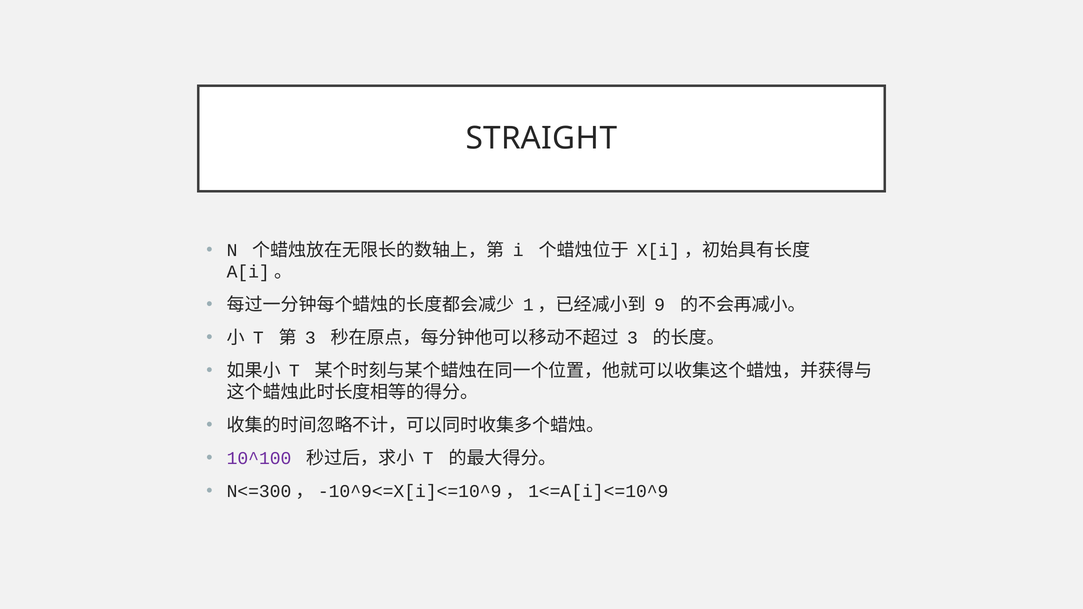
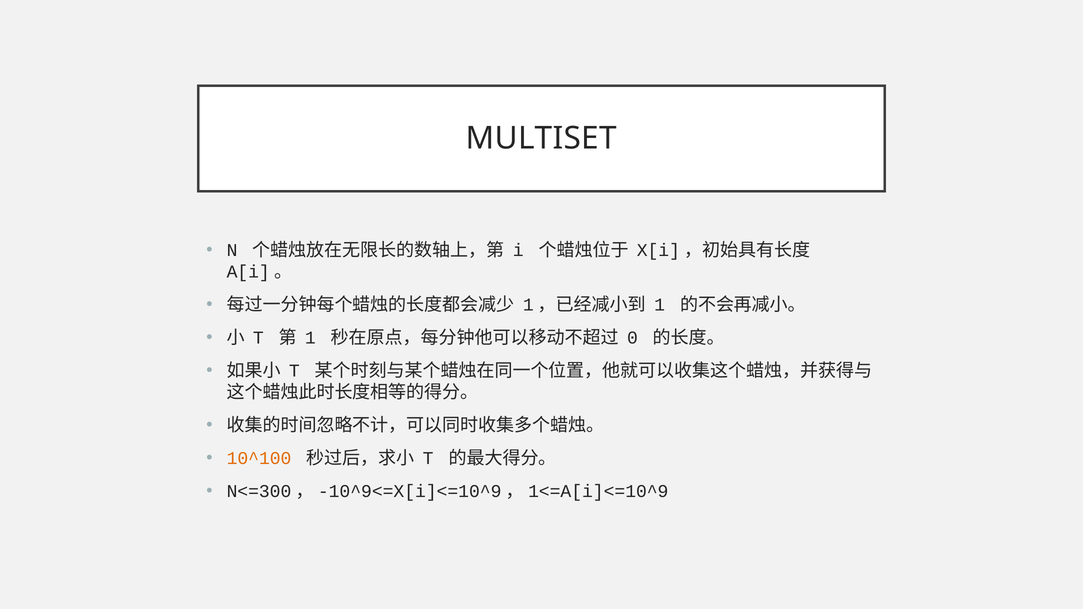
STRAIGHT: STRAIGHT -> MULTISET (541, 138)
9: 9 -> 1 (660, 305)
3: 3 -> 1 (310, 338)
3: 3 -> 0 (633, 338)
10^100 colour: purple -> orange (259, 458)
